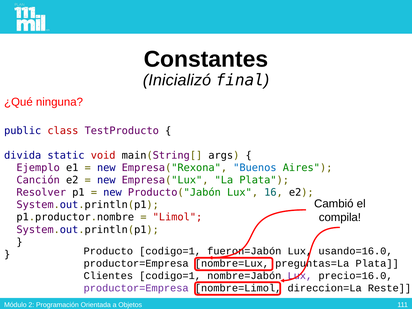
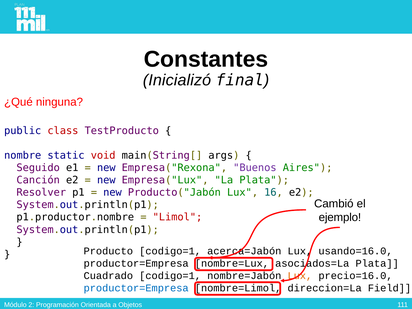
divida: divida -> nombre (23, 155)
Ejemplo: Ejemplo -> Seguido (38, 168)
Buenos colour: blue -> purple (255, 168)
compila: compila -> ejemplo (340, 217)
fueron=Jabón: fueron=Jabón -> acerca=Jabón (244, 251)
preguntas=La: preguntas=La -> asociados=La (312, 264)
Clientes: Clientes -> Cuadrado (108, 276)
Lux colour: purple -> orange (300, 276)
productor=Empresa colour: purple -> blue (136, 288)
Reste: Reste -> Field (390, 288)
